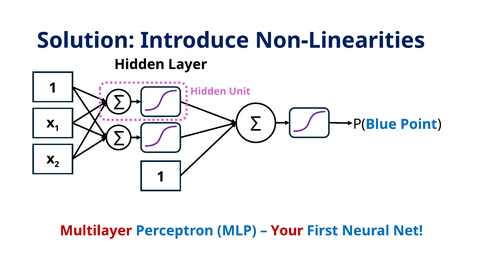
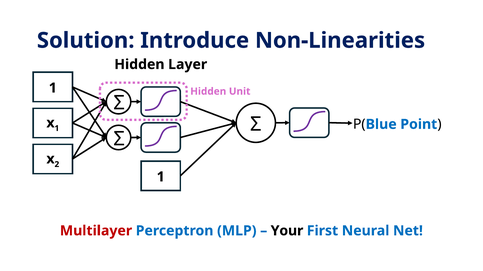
Your colour: red -> black (287, 231)
